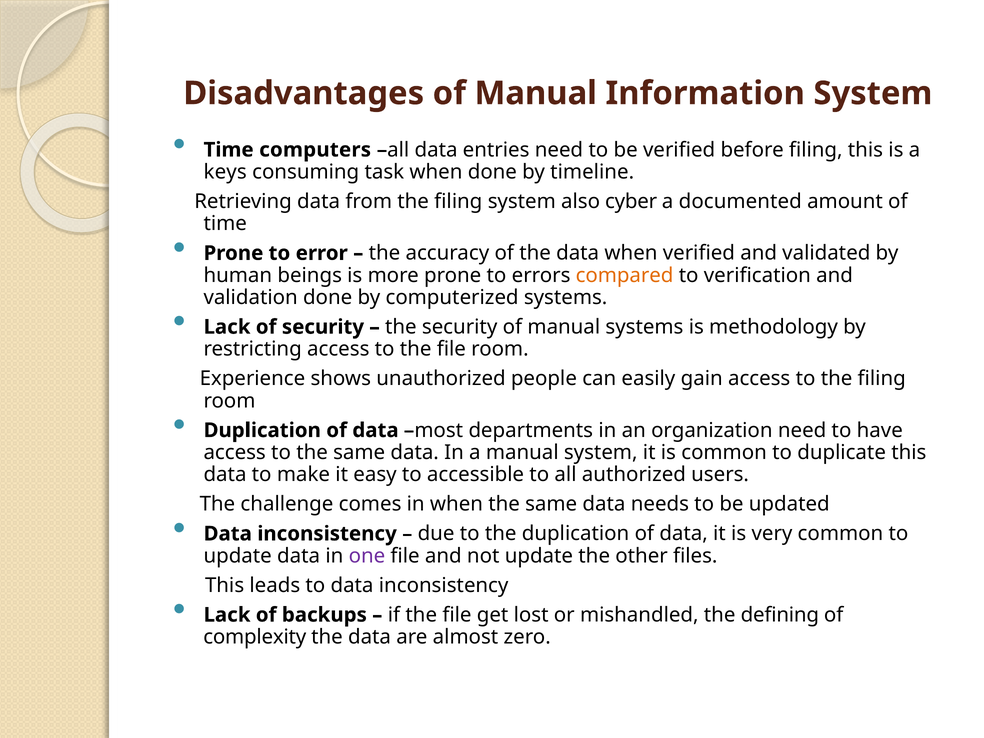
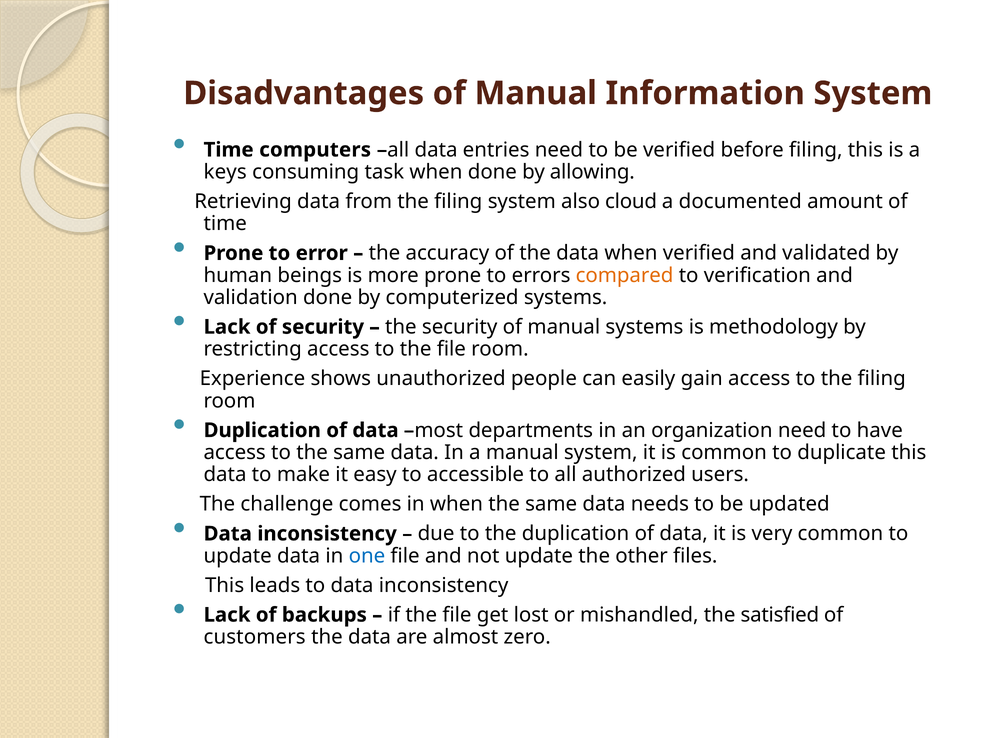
timeline: timeline -> allowing (592, 172)
cyber: cyber -> cloud (631, 201)
one colour: purple -> blue (367, 556)
defining: defining -> satisfied (780, 615)
complexity: complexity -> customers (255, 637)
